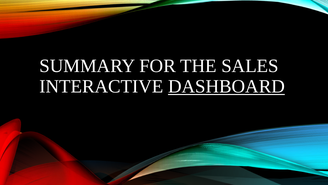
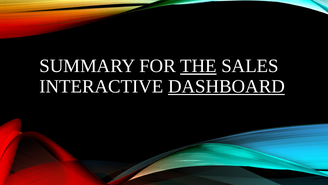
THE underline: none -> present (198, 66)
